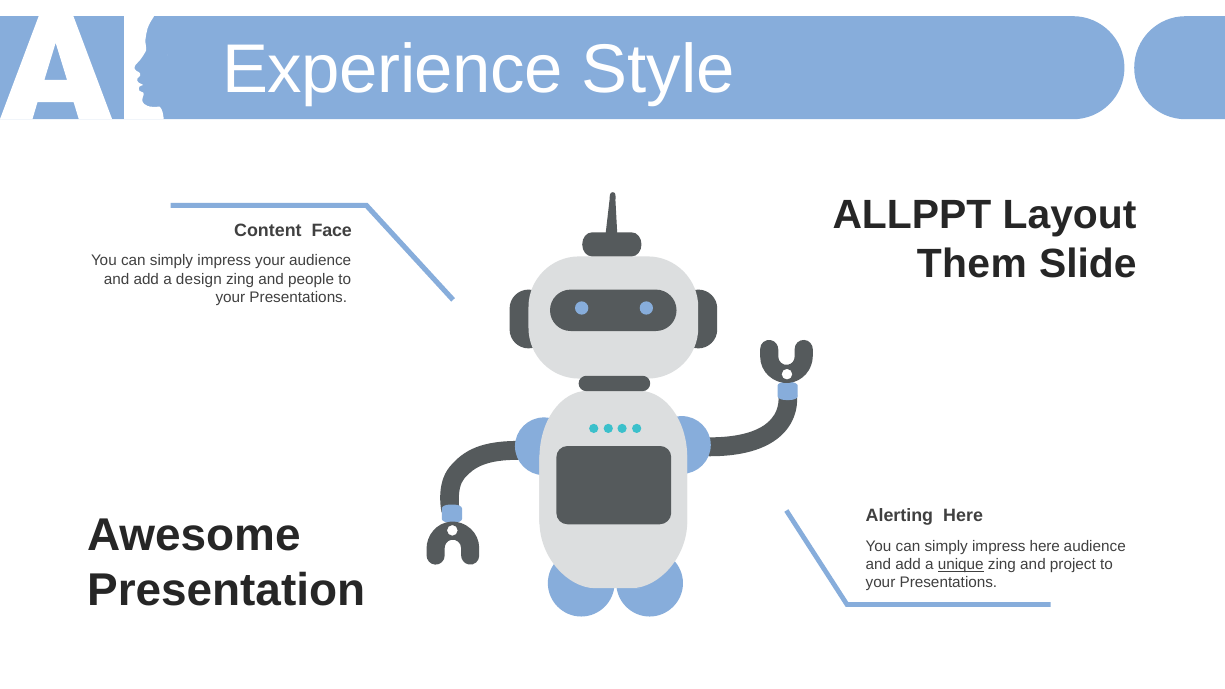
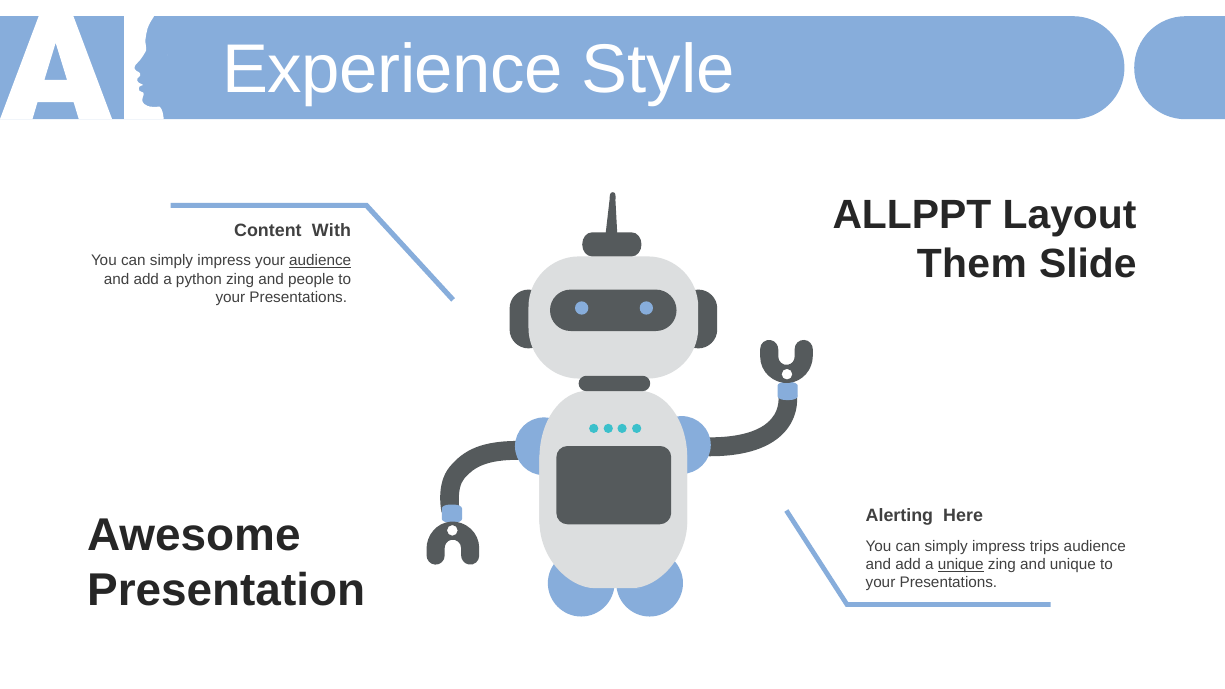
Face: Face -> With (331, 230)
audience underline: none -> present (320, 261)
design: design -> python (199, 279)
impress here: here -> trips (1045, 546)
and project: project -> unique (1073, 565)
